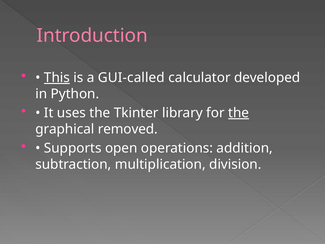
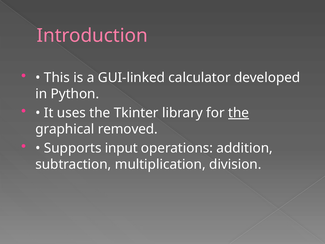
This underline: present -> none (57, 78)
GUI-called: GUI-called -> GUI-linked (131, 78)
open: open -> input (121, 148)
